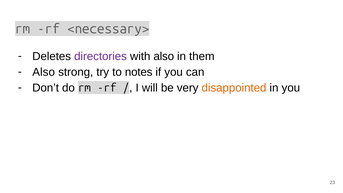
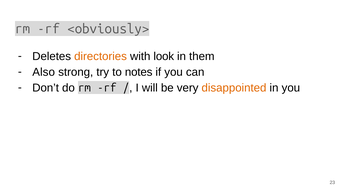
<necessary>: <necessary> -> <obviously> (108, 29)
directories colour: purple -> orange (101, 56)
with also: also -> look (164, 56)
